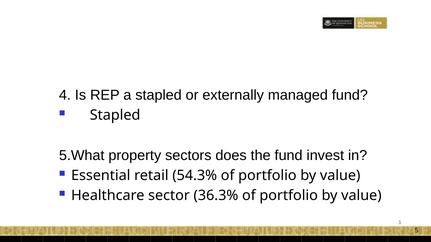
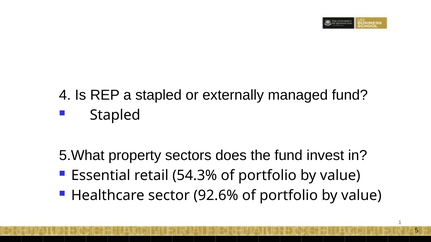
36.3%: 36.3% -> 92.6% (216, 196)
